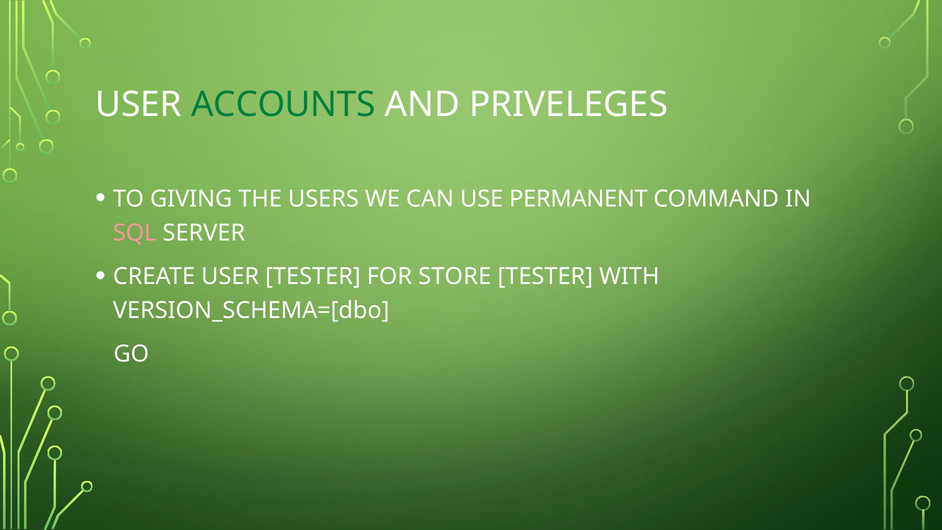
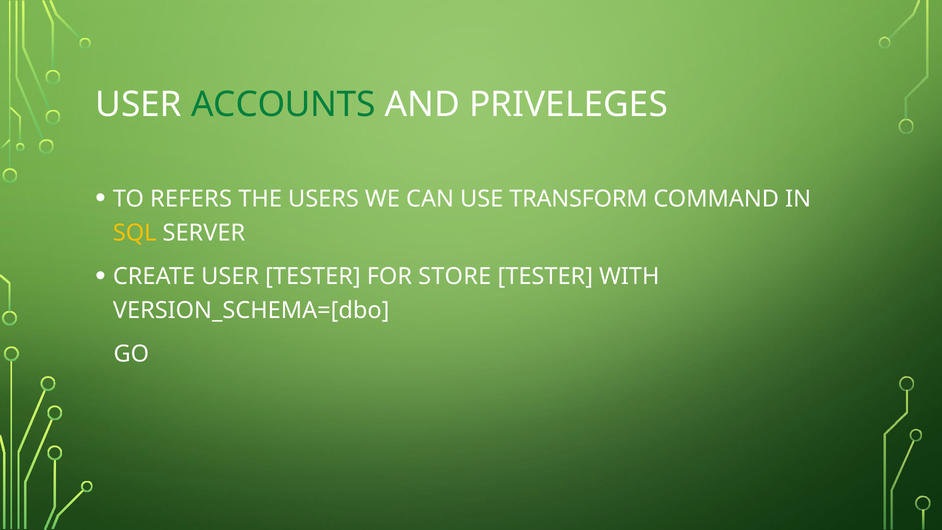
GIVING: GIVING -> REFERS (191, 199)
PERMANENT: PERMANENT -> TRANSFORM (578, 199)
SQL colour: pink -> yellow (135, 233)
